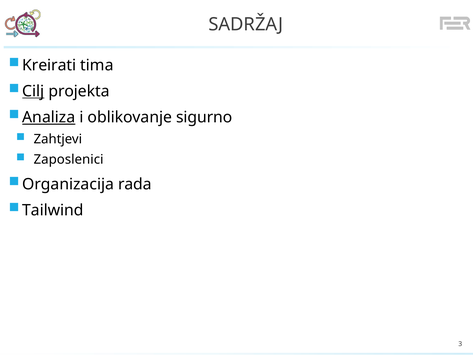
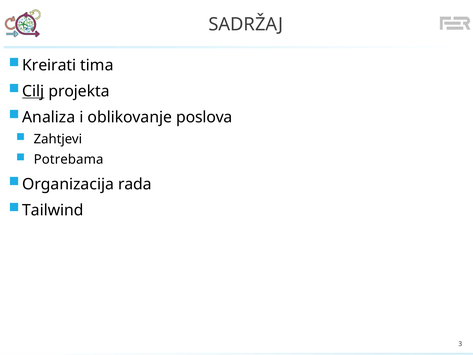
Analiza underline: present -> none (49, 117)
sigurno: sigurno -> poslova (204, 117)
Zaposlenici: Zaposlenici -> Potrebama (69, 159)
